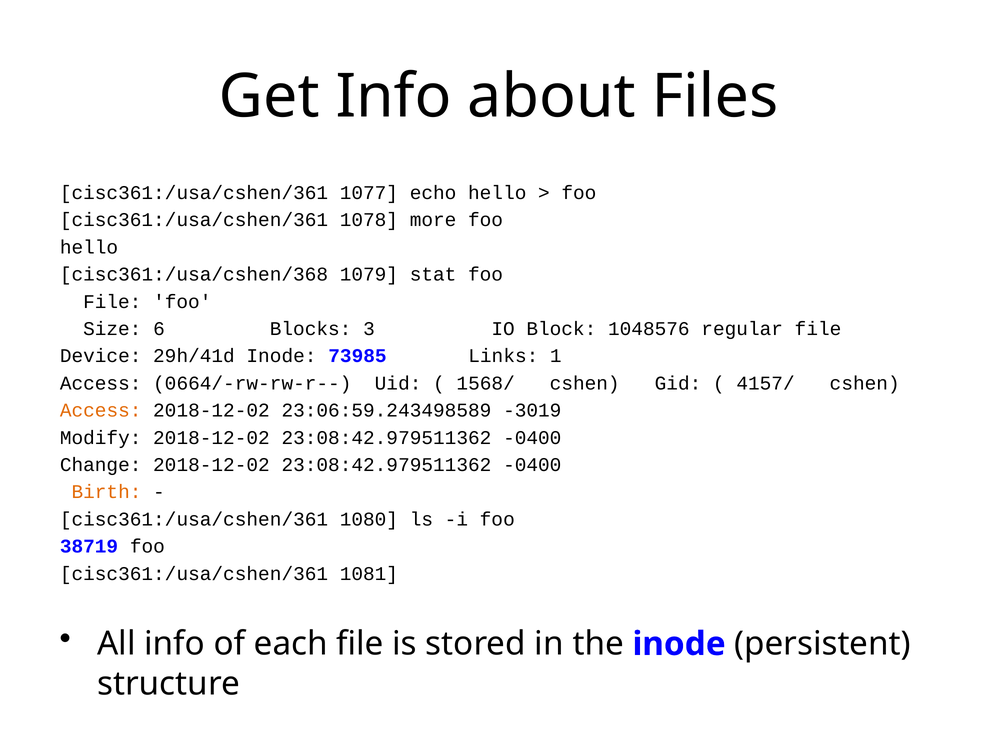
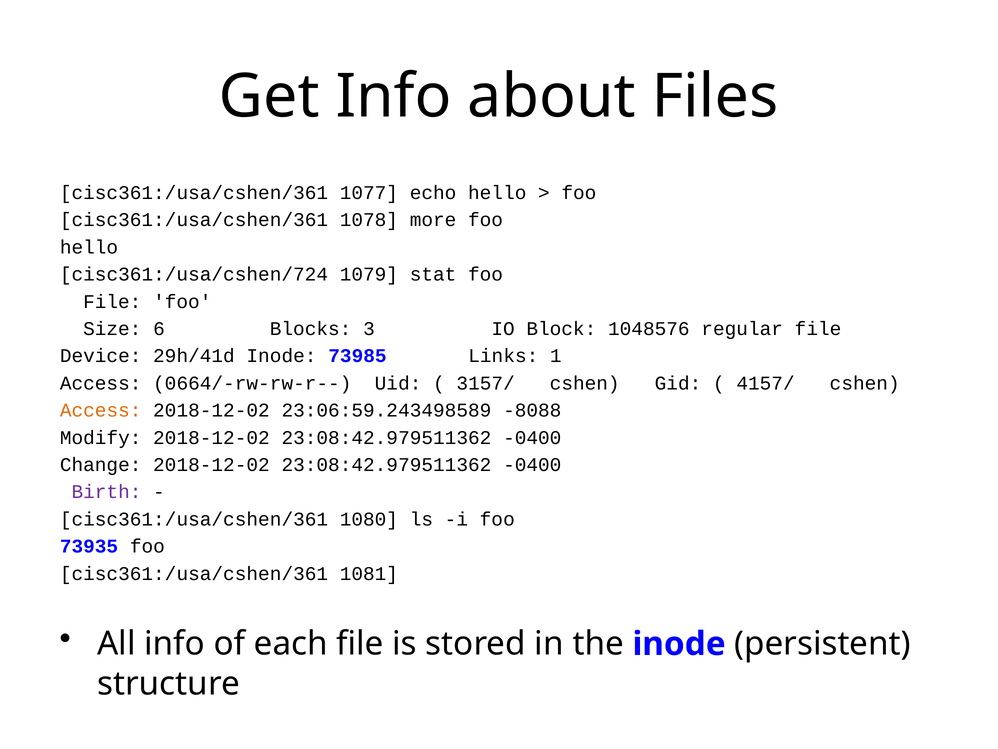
cisc361:/usa/cshen/368: cisc361:/usa/cshen/368 -> cisc361:/usa/cshen/724 (194, 274)
1568/: 1568/ -> 3157/ (486, 383)
-3019: -3019 -> -8088 (532, 410)
Birth colour: orange -> purple (106, 492)
38719: 38719 -> 73935 (89, 546)
